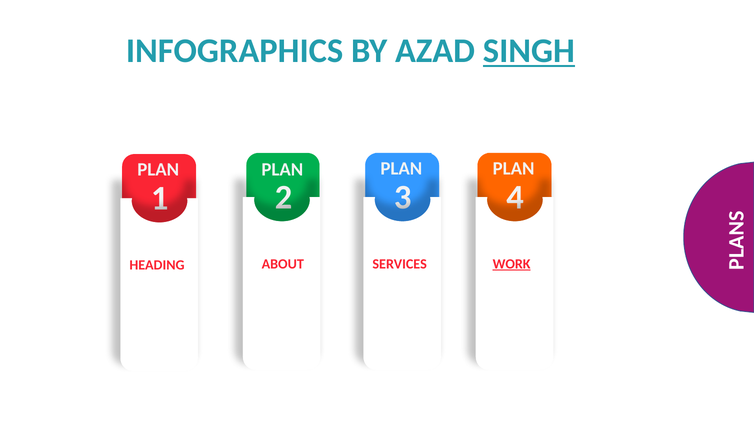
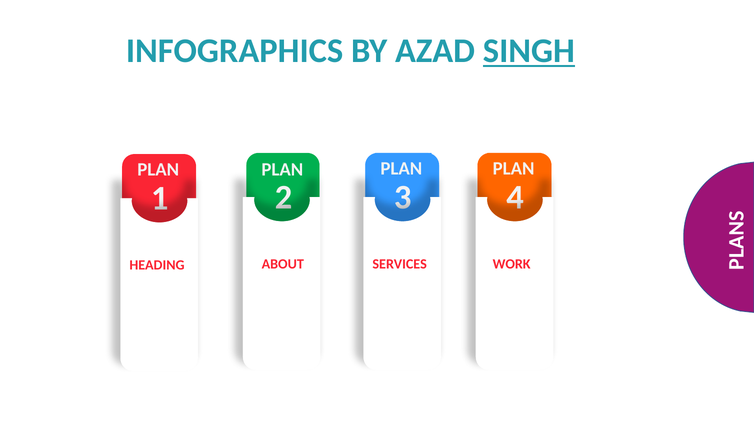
WORK underline: present -> none (512, 264)
